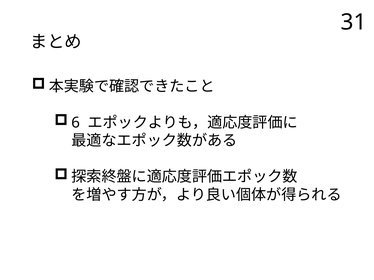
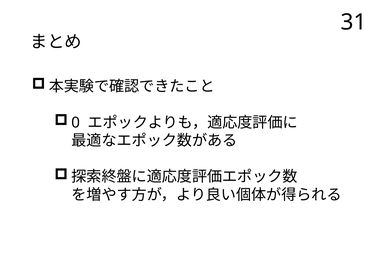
6: 6 -> 0 (76, 123)
